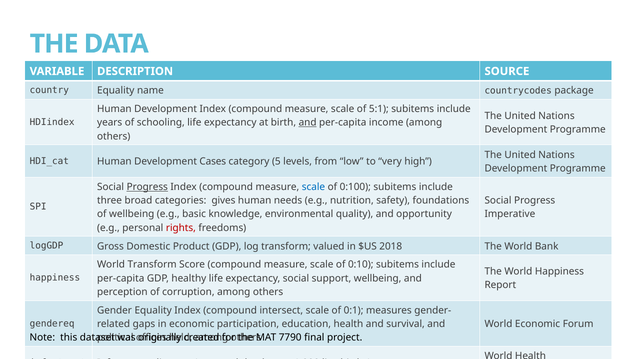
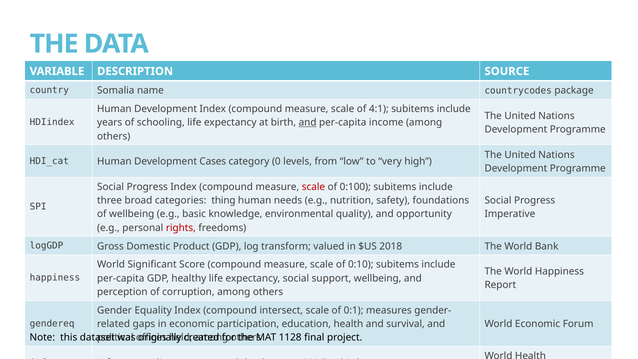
country Equality: Equality -> Somalia (116, 91)
5:1: 5:1 -> 4:1 (379, 109)
5: 5 -> 0 (276, 162)
Progress underline: present -> none (147, 187)
scale colour: blue -> red (313, 187)
gives: gives -> thing (224, 200)
World Transform: Transform -> Significant (152, 265)
7790: 7790 -> 1128 (290, 337)
